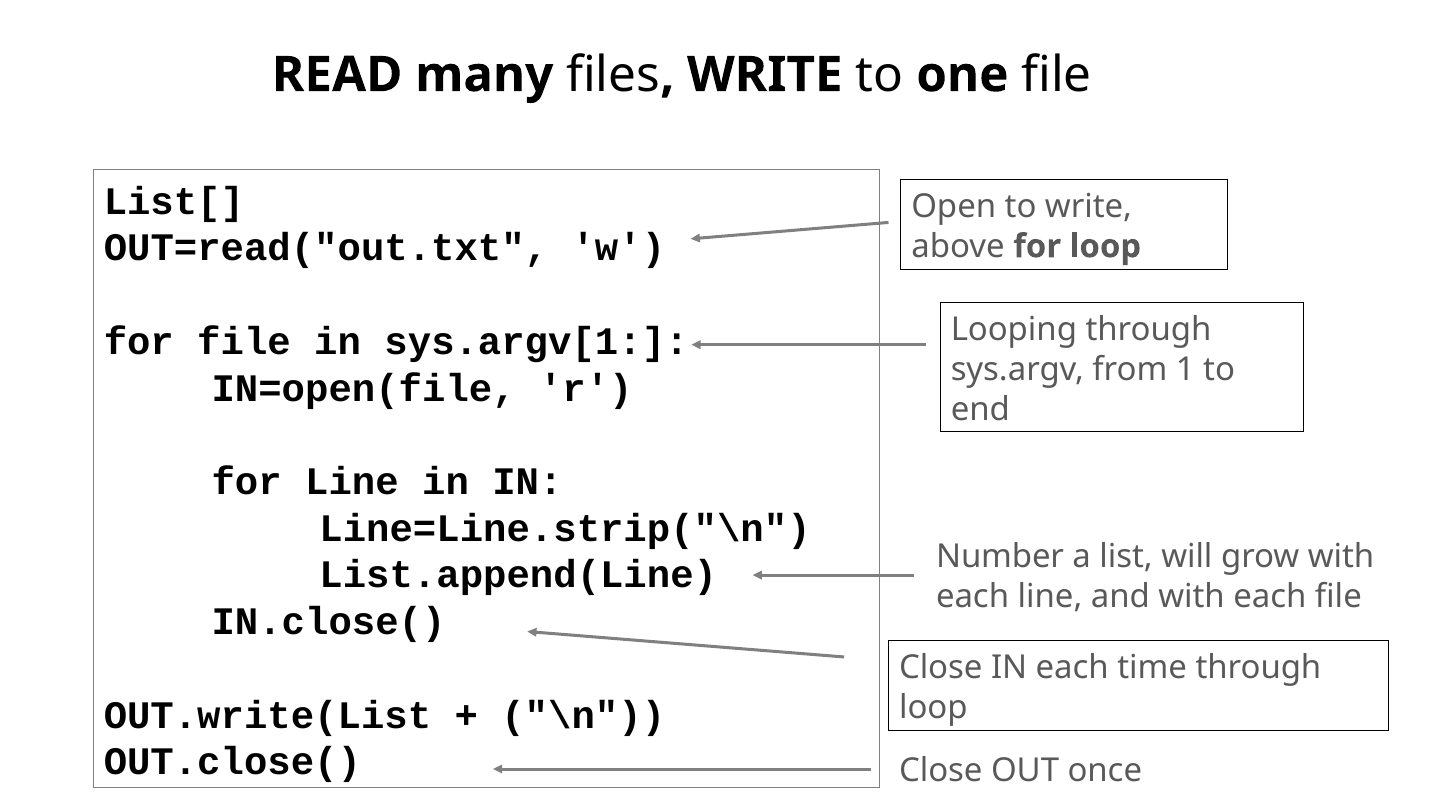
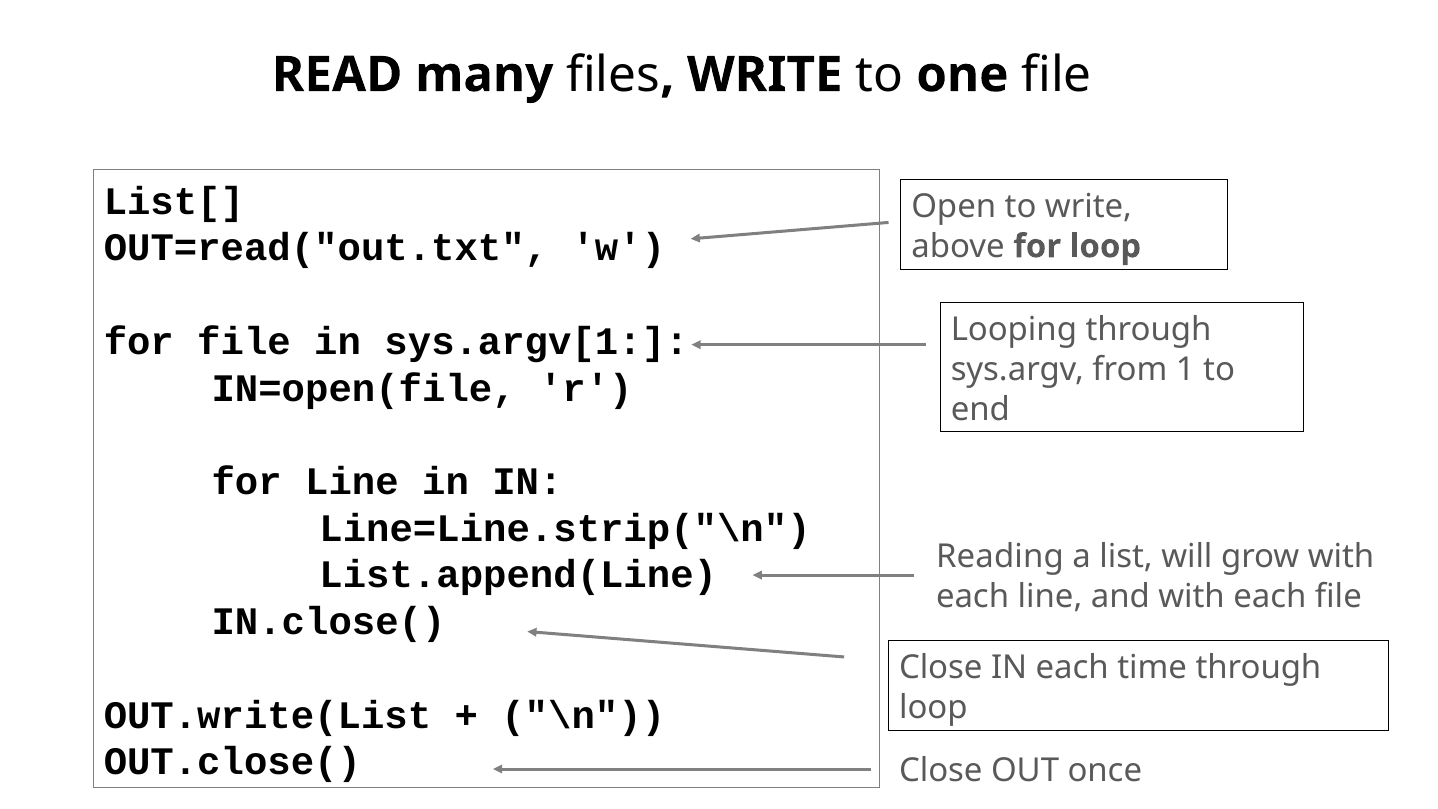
Number: Number -> Reading (1000, 557)
